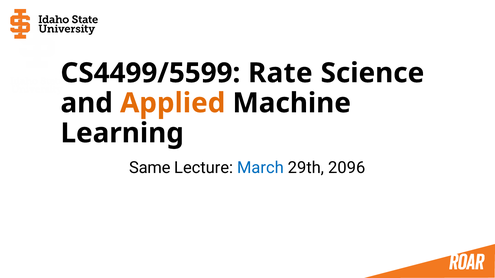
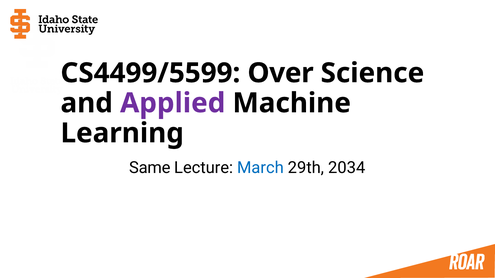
Rate: Rate -> Over (281, 73)
Applied colour: orange -> purple (173, 103)
2096: 2096 -> 2034 (347, 168)
